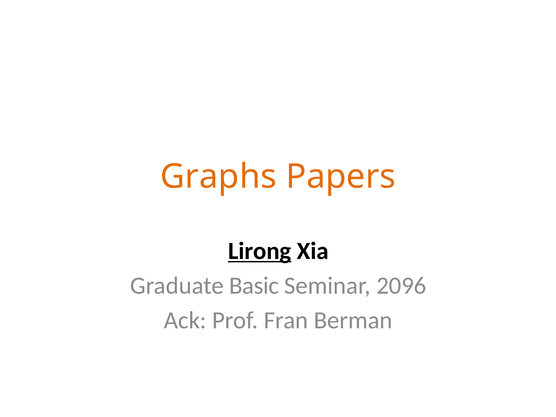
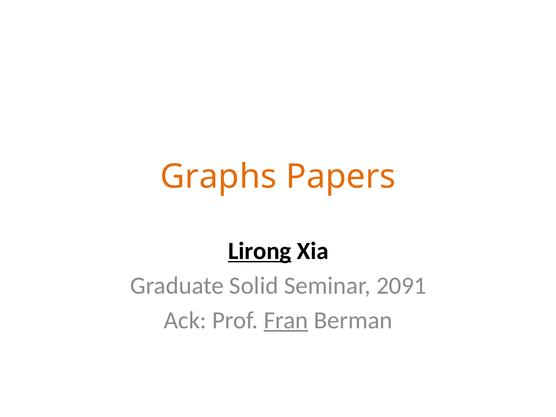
Basic: Basic -> Solid (254, 286)
2096: 2096 -> 2091 (401, 286)
Fran underline: none -> present (286, 320)
